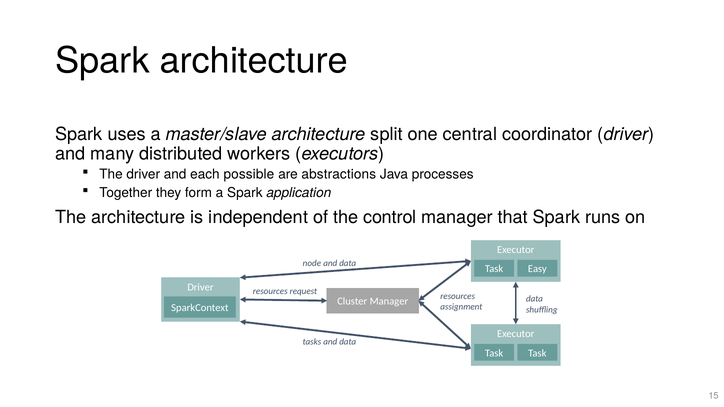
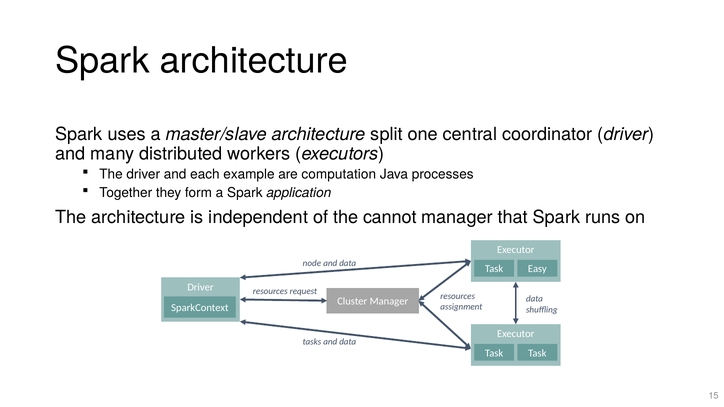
possible: possible -> example (249, 175)
abstractions: abstractions -> computation (339, 175)
control: control -> cannot (390, 218)
